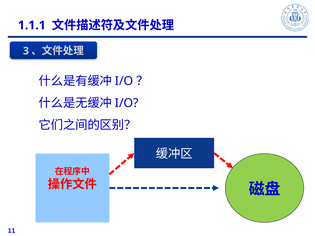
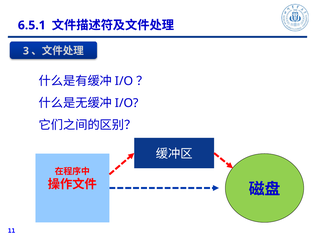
1.1.1: 1.1.1 -> 6.5.1 (32, 25)
